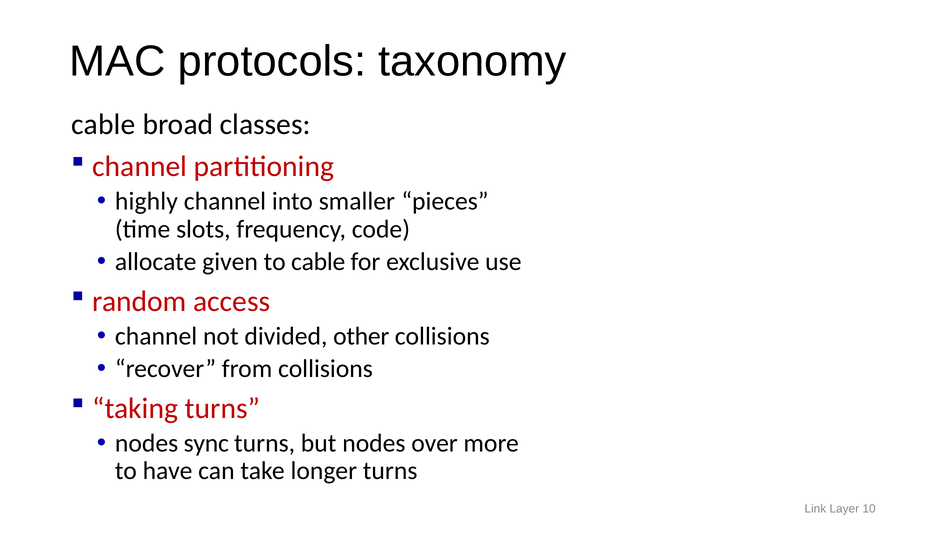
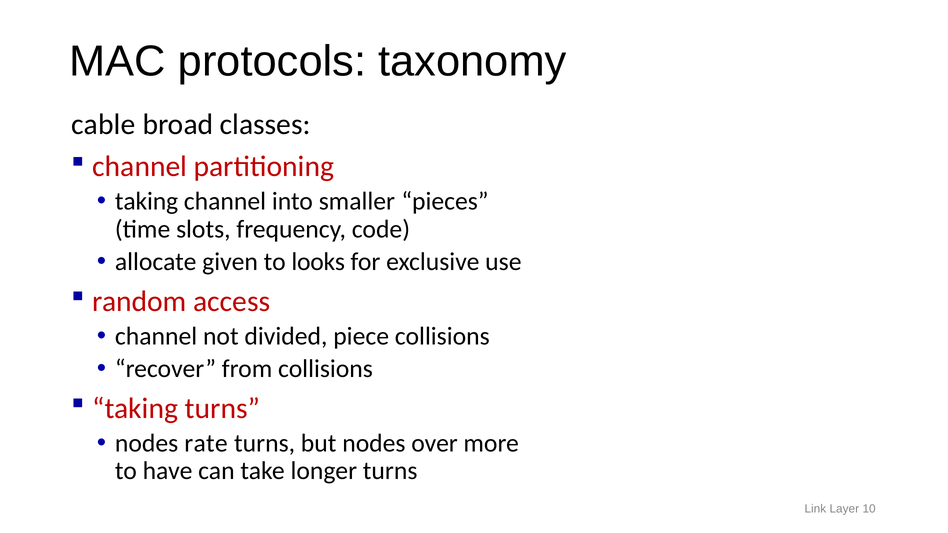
highly: highly -> taking (147, 201)
to cable: cable -> looks (318, 262)
other: other -> piece (361, 336)
sync: sync -> rate (206, 443)
